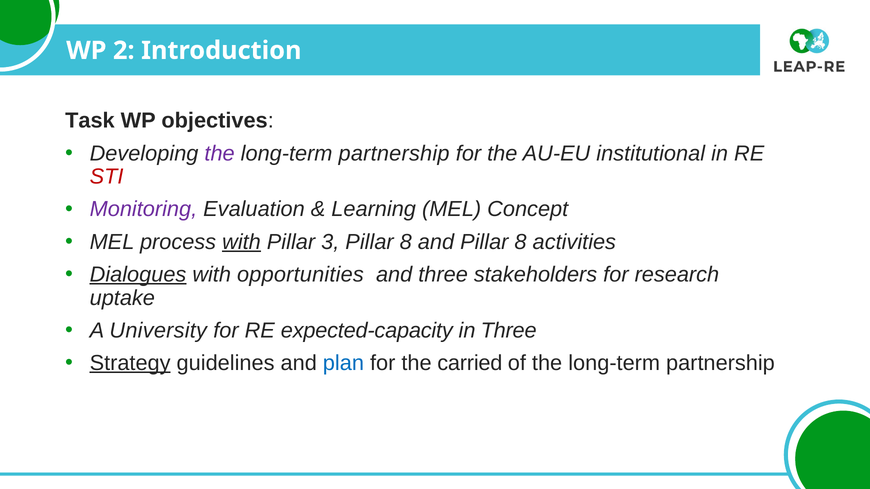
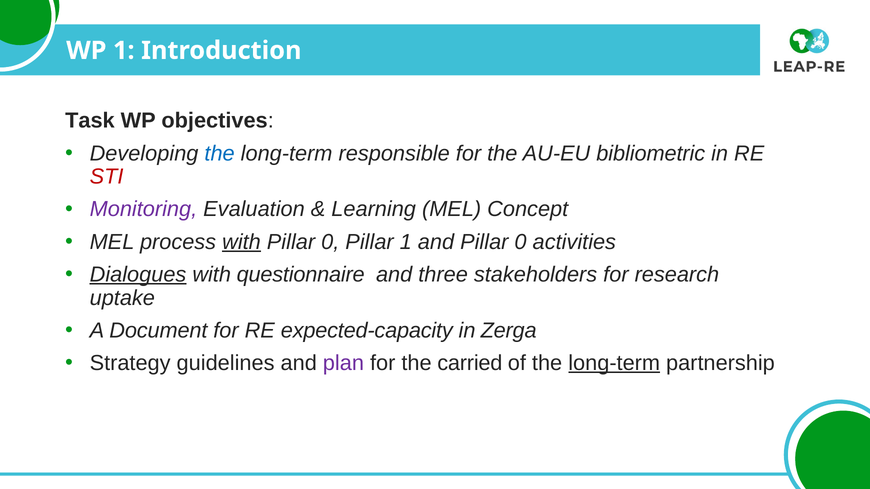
WP 2: 2 -> 1 (124, 51)
the colour: purple -> blue (220, 153)
partnership: partnership -> responsible (394, 153)
institutional: institutional -> bibliometric (651, 153)
3: 3 -> 0 (330, 242)
8: 8 -> 1 (406, 242)
and Pillar 8: 8 -> 0 (521, 242)
opportunities: opportunities -> questionnaire (301, 275)
University: University -> Document (158, 331)
in Three: Three -> Zerga (509, 331)
Strategy underline: present -> none (130, 363)
plan colour: blue -> purple (343, 363)
long-term underline: none -> present (614, 363)
